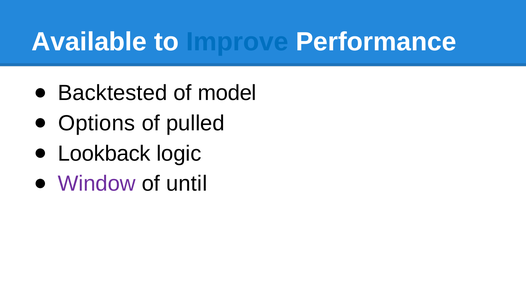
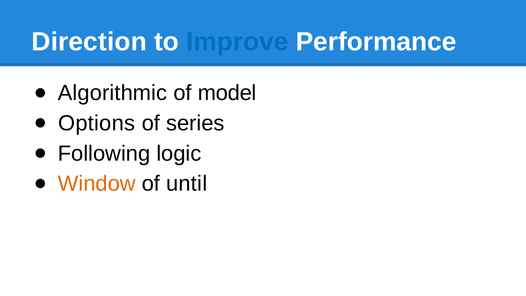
Available: Available -> Direction (89, 42)
Backtested: Backtested -> Algorithmic (113, 93)
pulled: pulled -> series (195, 123)
Lookback: Lookback -> Following (104, 153)
Window colour: purple -> orange (97, 184)
